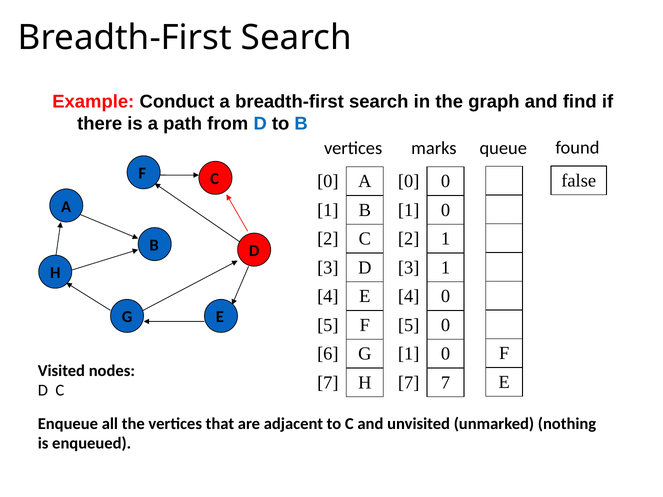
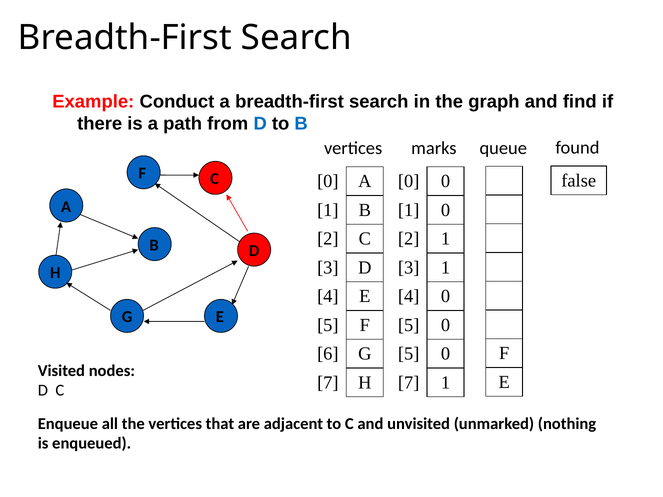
1: 1 -> 5 (409, 354)
7 7: 7 -> 1 (446, 383)
